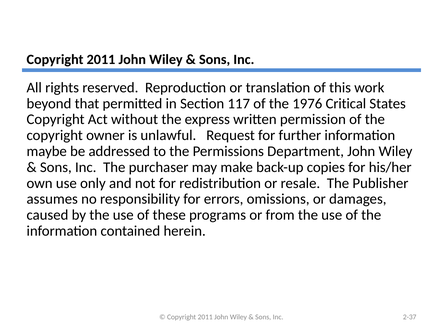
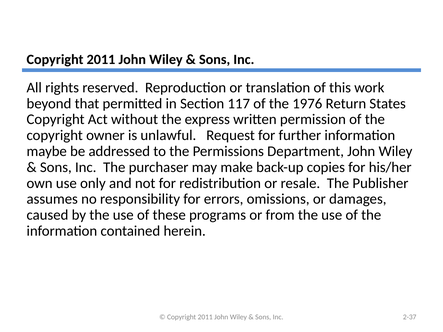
Critical: Critical -> Return (346, 104)
